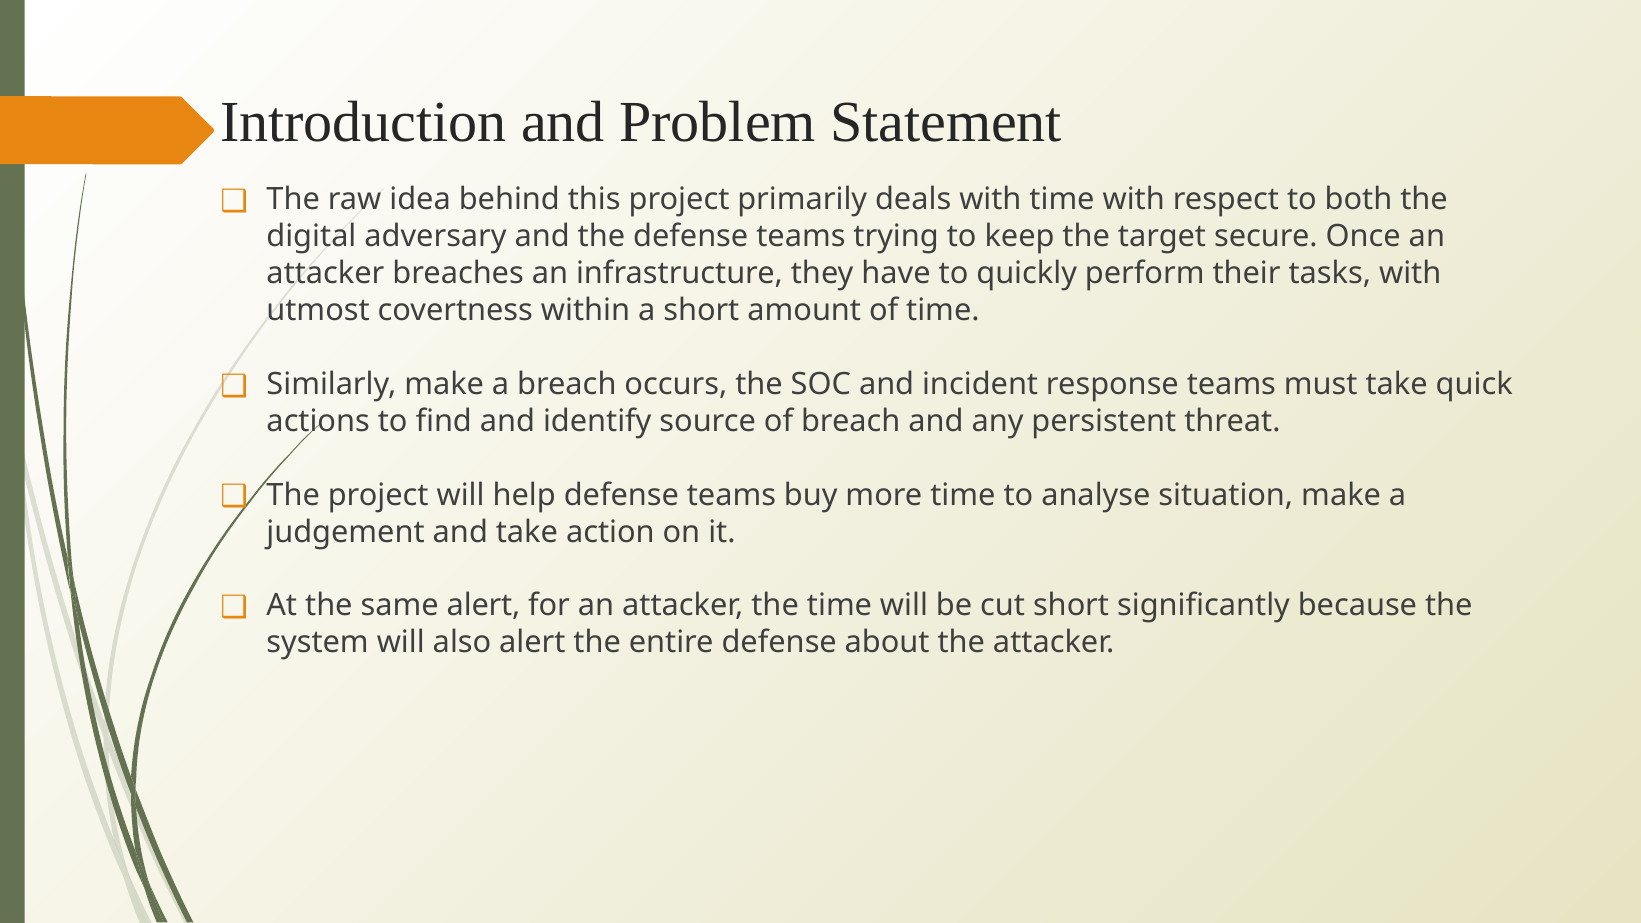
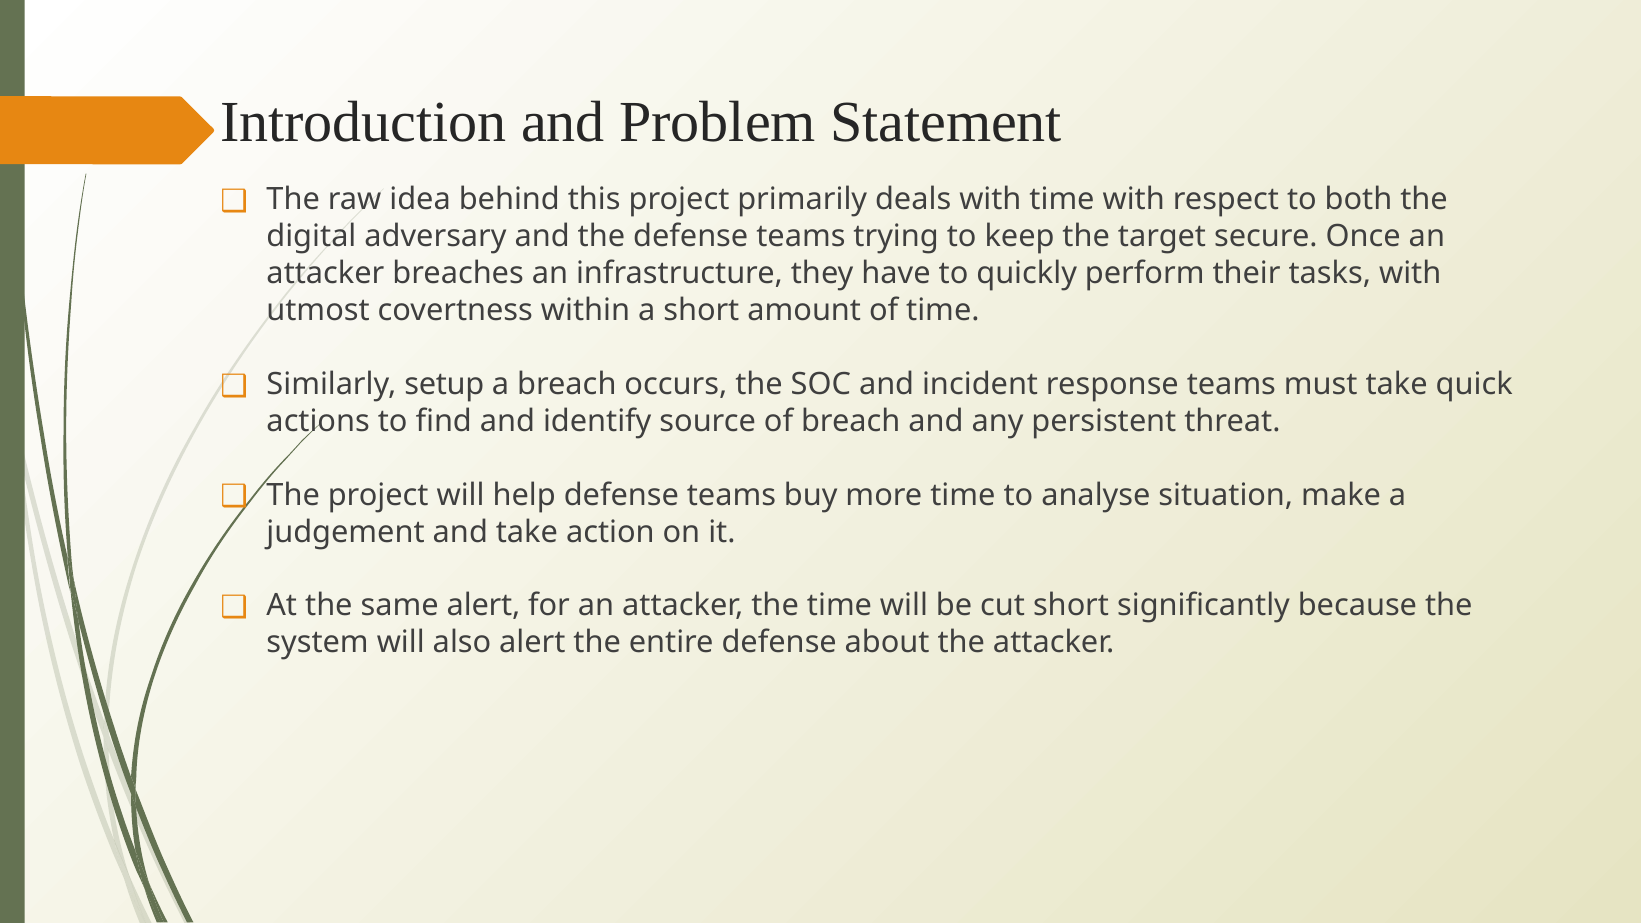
Similarly make: make -> setup (444, 384)
